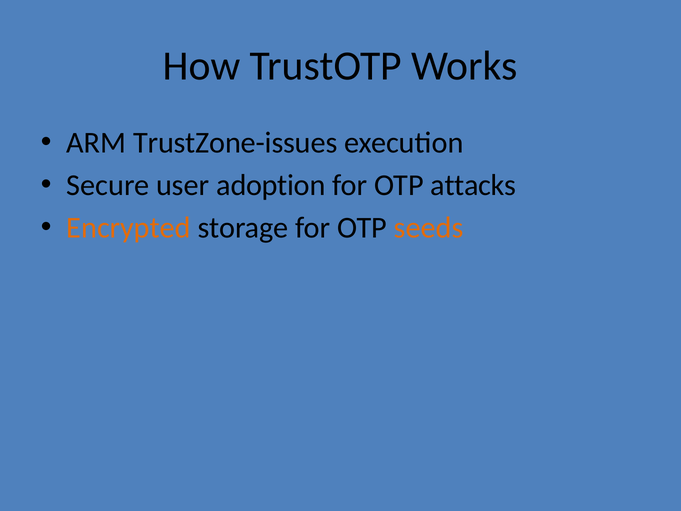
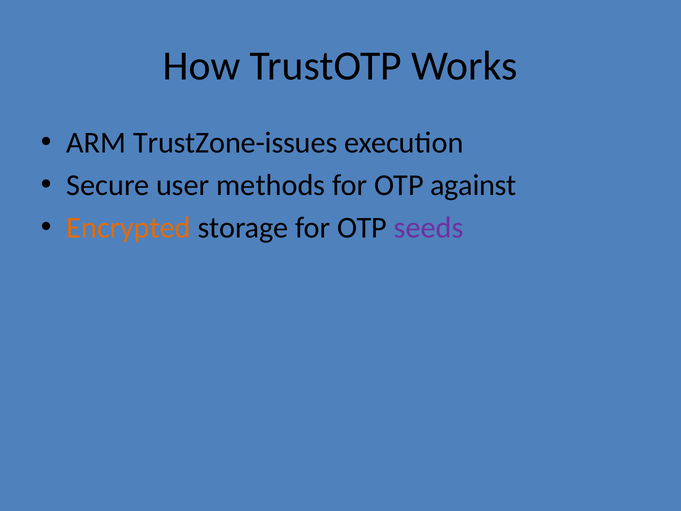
adoption: adoption -> methods (271, 185)
attacks: attacks -> against (473, 185)
seeds colour: orange -> purple (429, 228)
